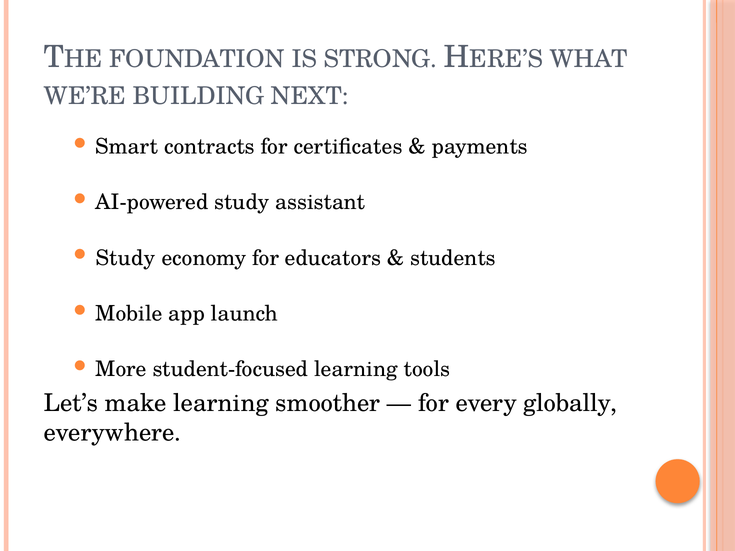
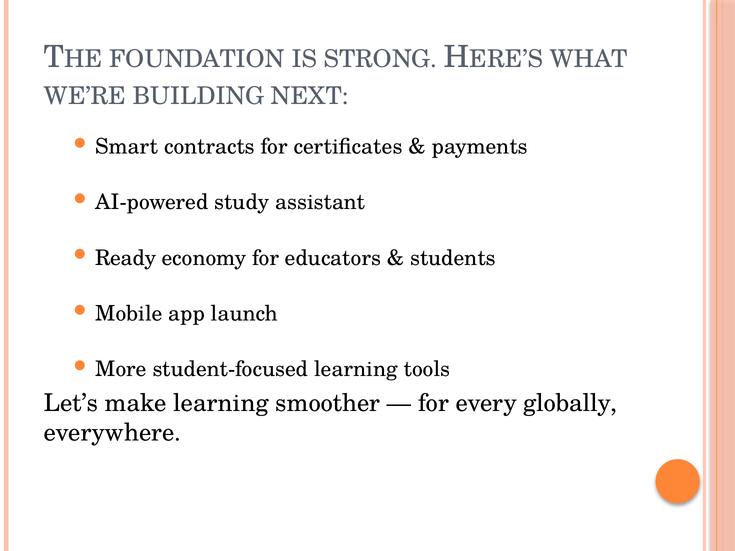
Study: Study -> Ready (126, 258)
